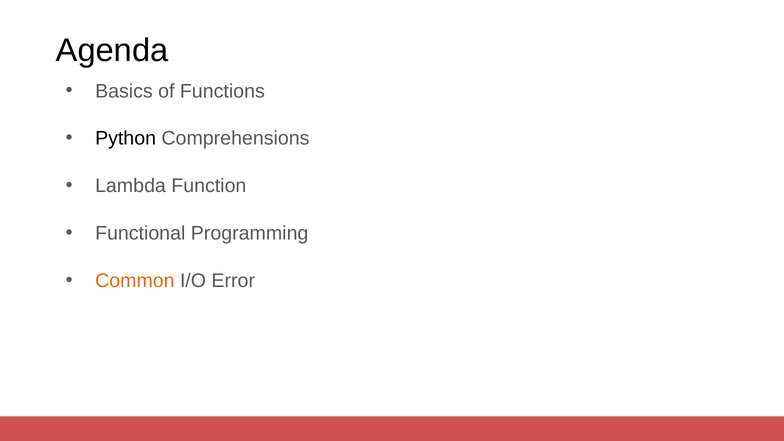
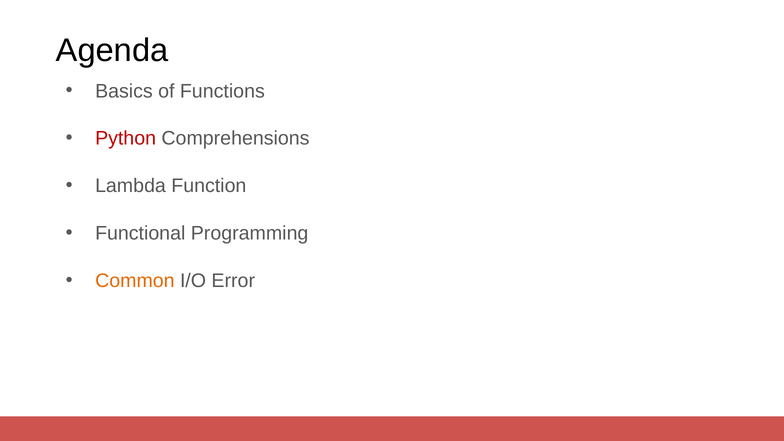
Python colour: black -> red (126, 139)
